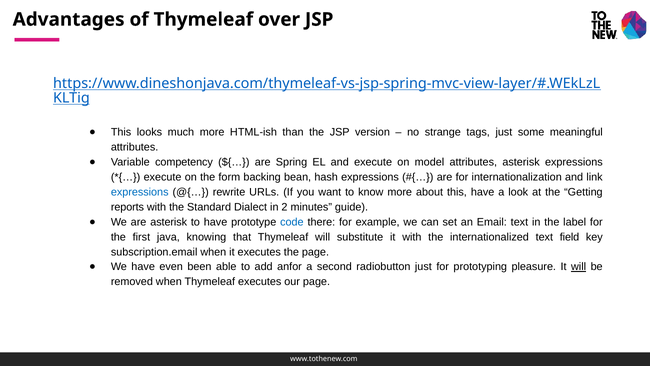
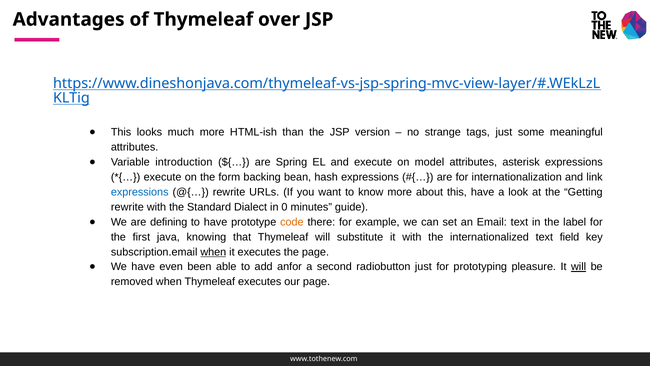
competency: competency -> introduction (184, 162)
reports: reports -> rewrite (127, 207)
2: 2 -> 0 (284, 207)
are asterisk: asterisk -> defining (169, 222)
code colour: blue -> orange (292, 222)
when underline: none -> present (213, 252)
